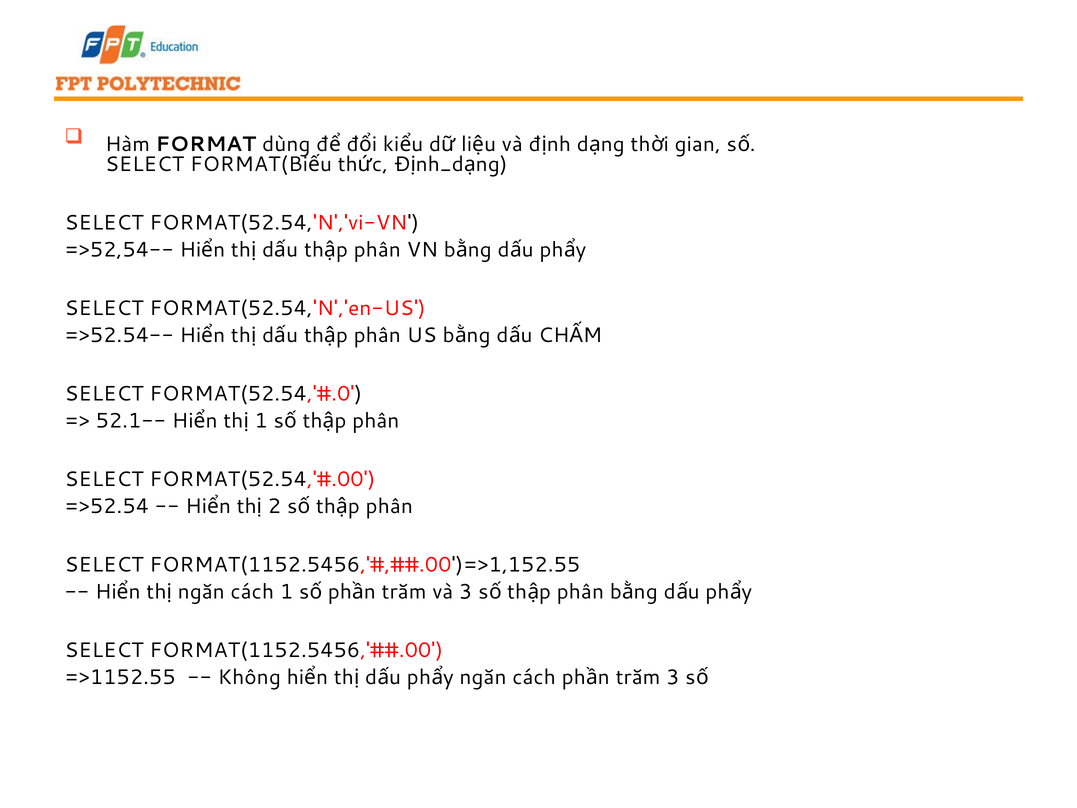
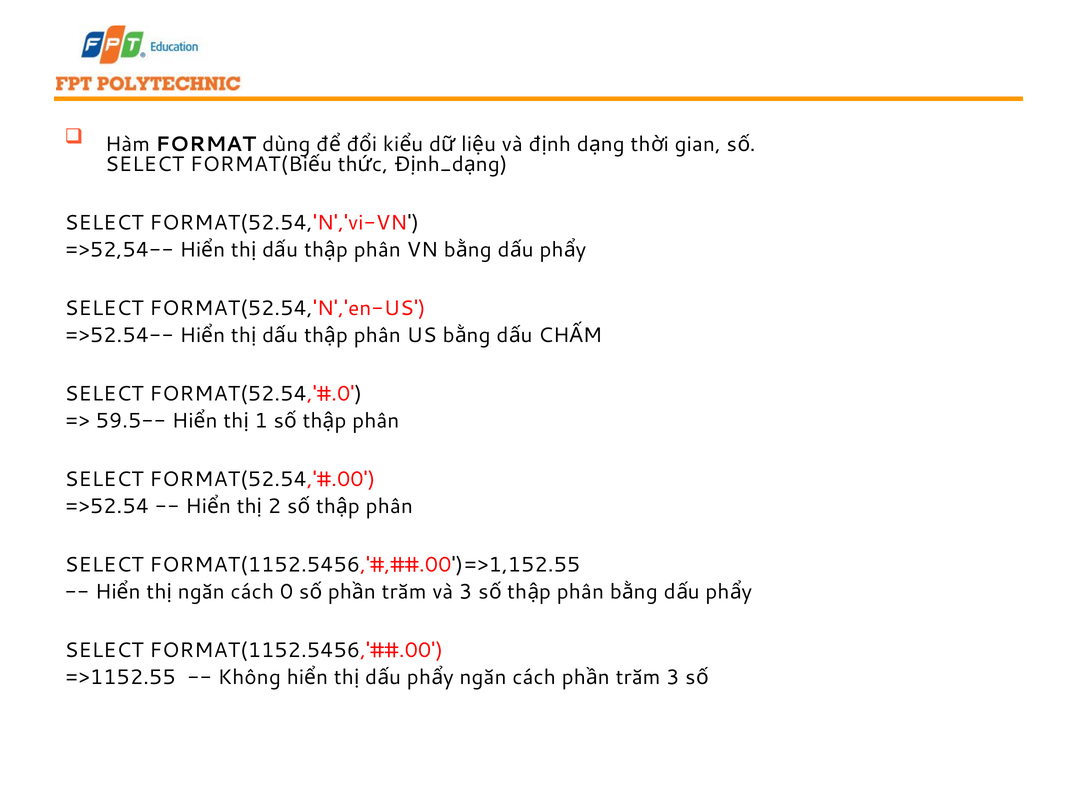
52.1--: 52.1-- -> 59.5-- (131, 421)
cách 1: 1 -> 0 (287, 592)
